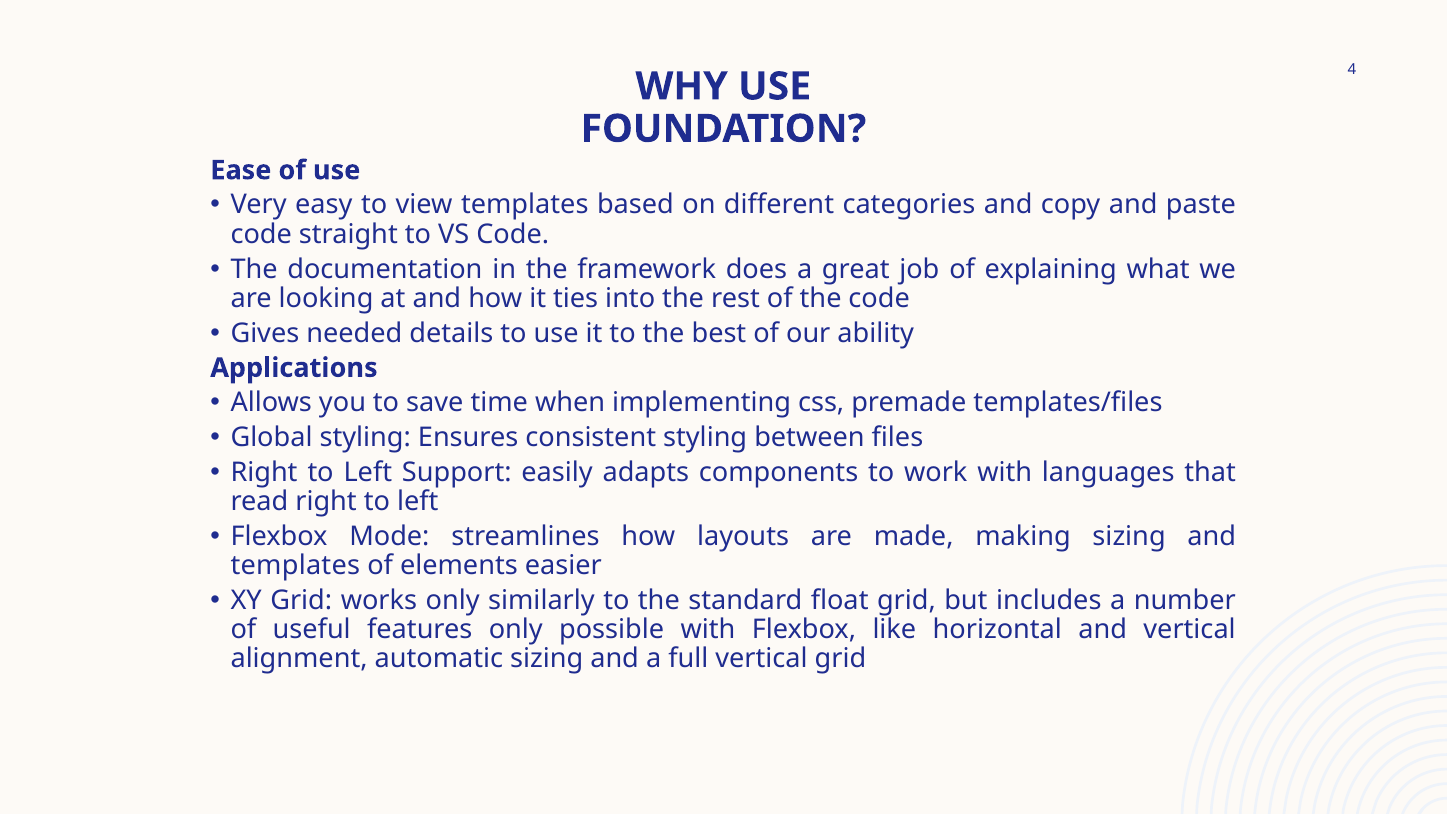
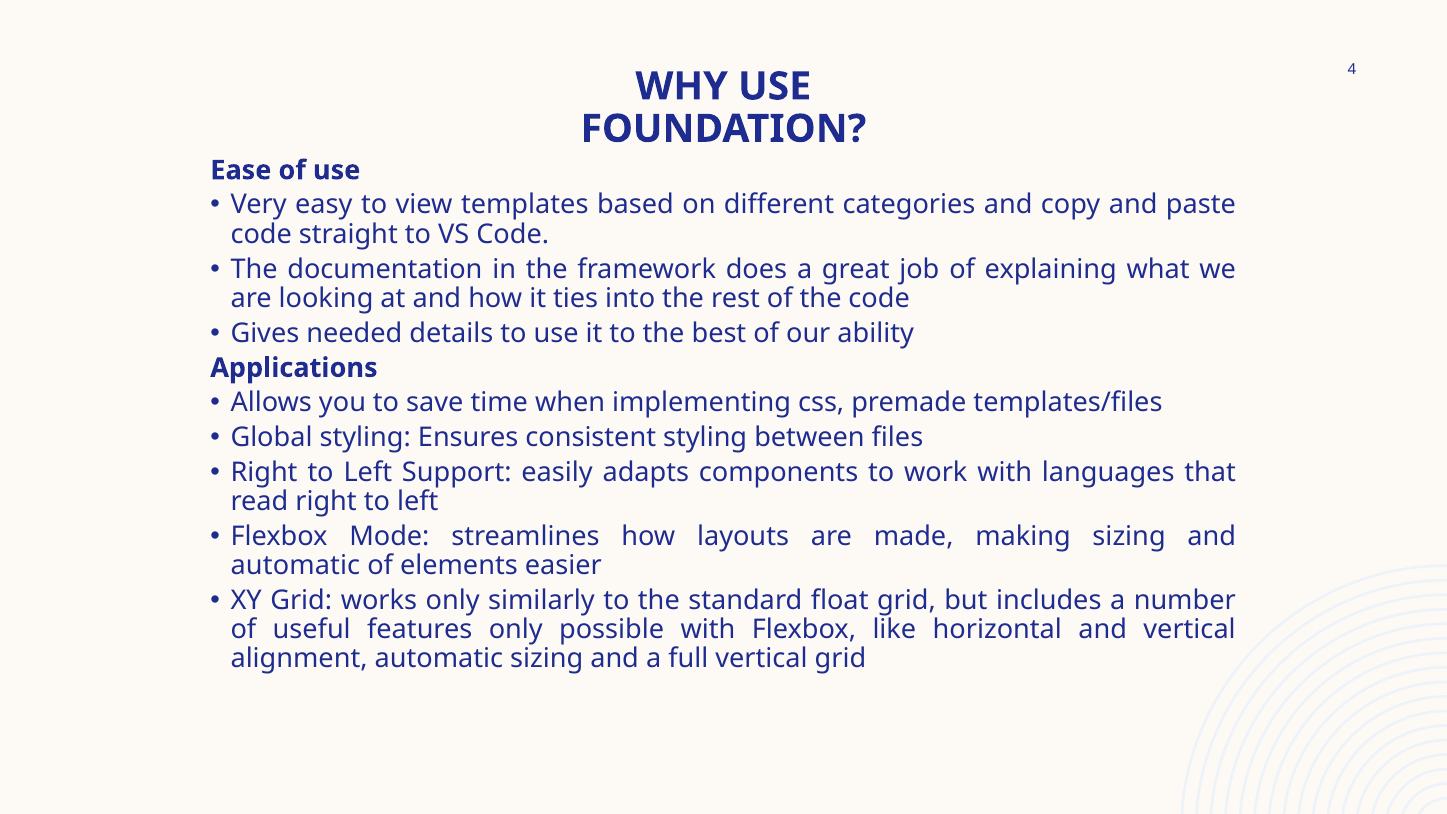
templates: templates -> automatic (295, 565)
